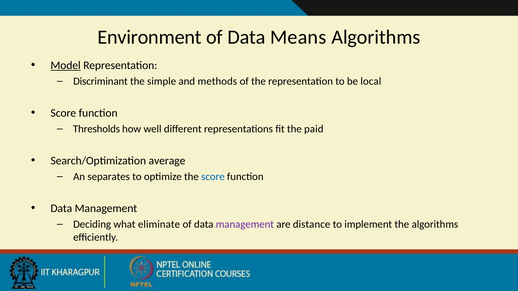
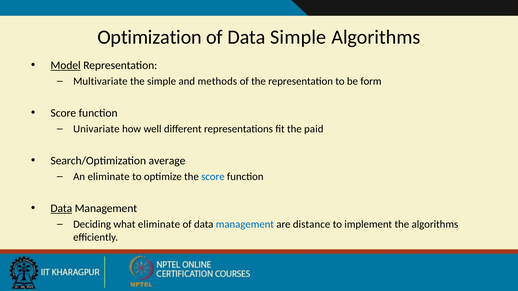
Environment: Environment -> Optimization (150, 37)
Data Means: Means -> Simple (298, 37)
Discriminant: Discriminant -> Multivariate (100, 81)
local: local -> form (371, 81)
Thresholds: Thresholds -> Univariate (96, 129)
An separates: separates -> eliminate (109, 177)
Data underline: none -> present (61, 209)
management colour: purple -> blue (245, 225)
